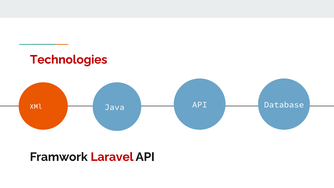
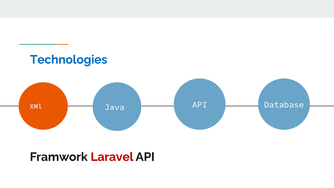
Technologies colour: red -> blue (69, 60)
